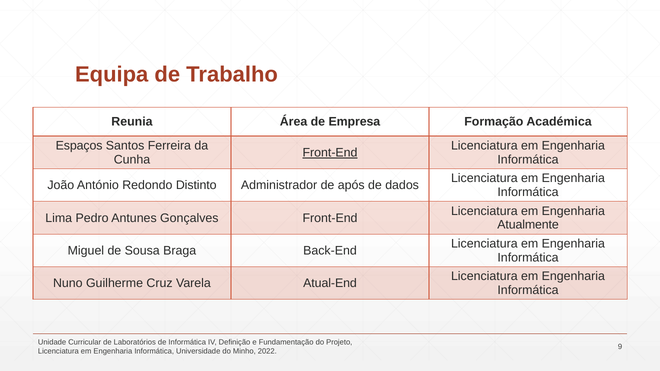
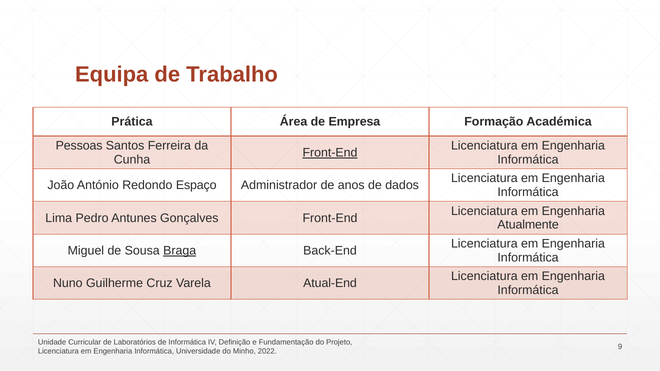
Reunia: Reunia -> Prática (132, 122)
Espaços: Espaços -> Pessoas (79, 146)
Distinto: Distinto -> Espaço (196, 185)
após: após -> anos (351, 185)
Braga underline: none -> present (180, 251)
